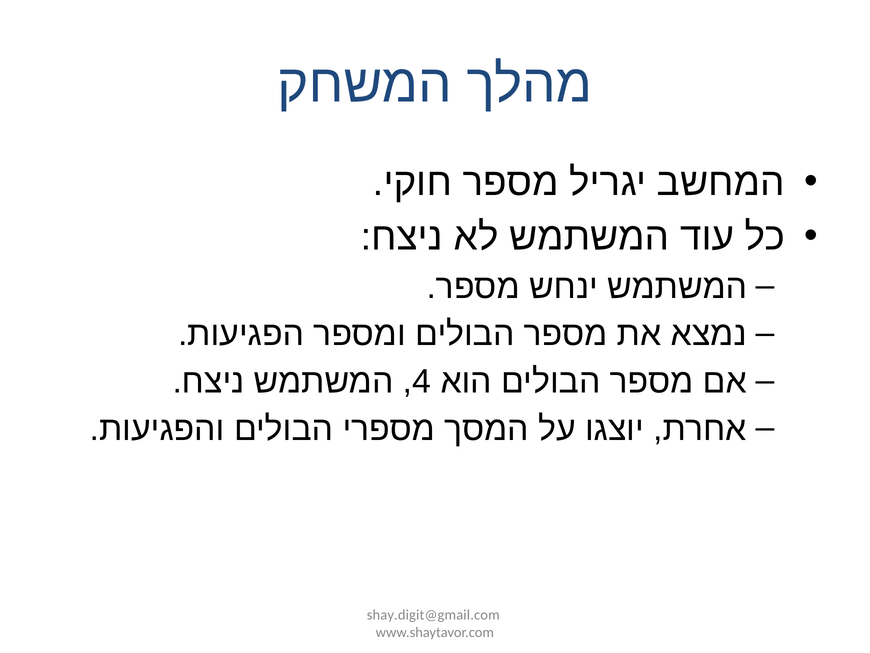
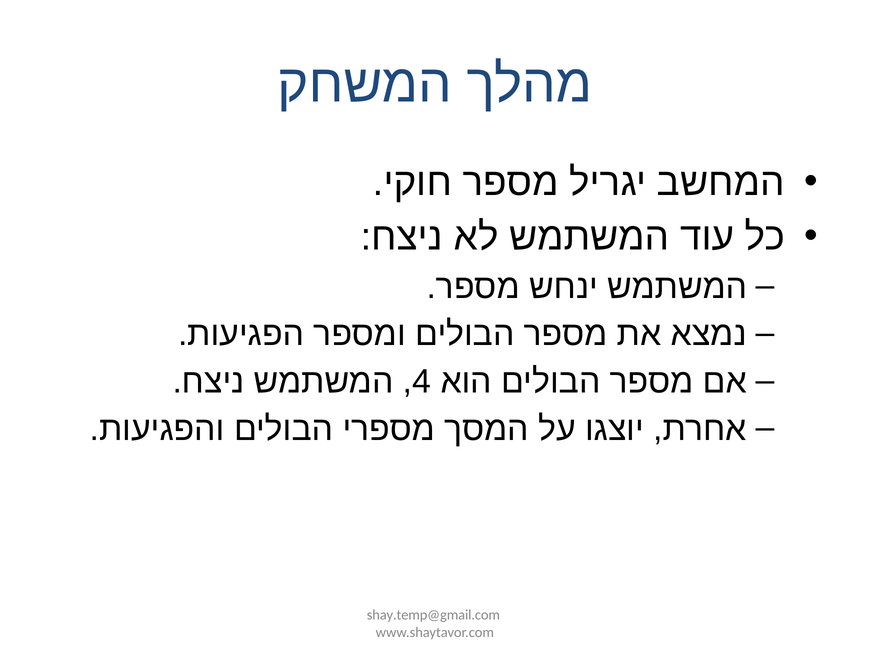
shay.digit@gmail.com: shay.digit@gmail.com -> shay.temp@gmail.com (433, 614)
